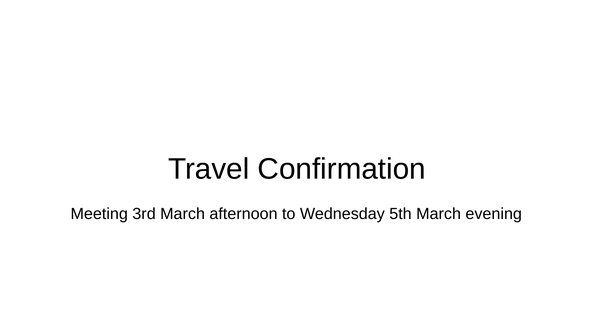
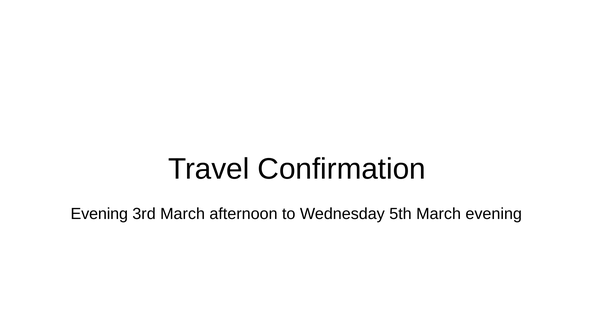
Meeting: Meeting -> Evening (99, 214)
